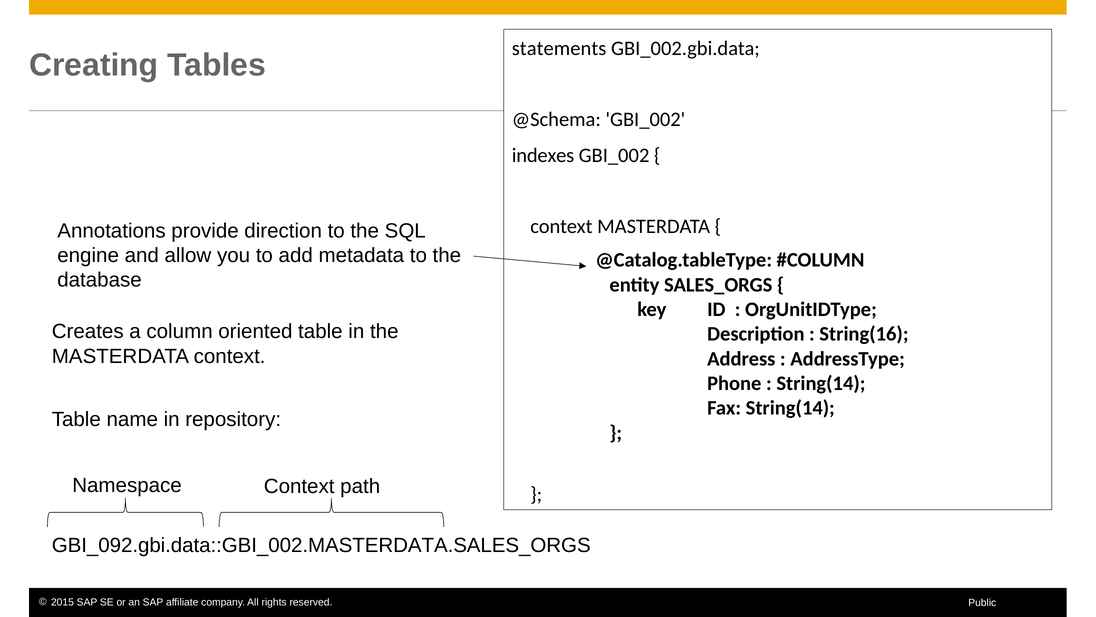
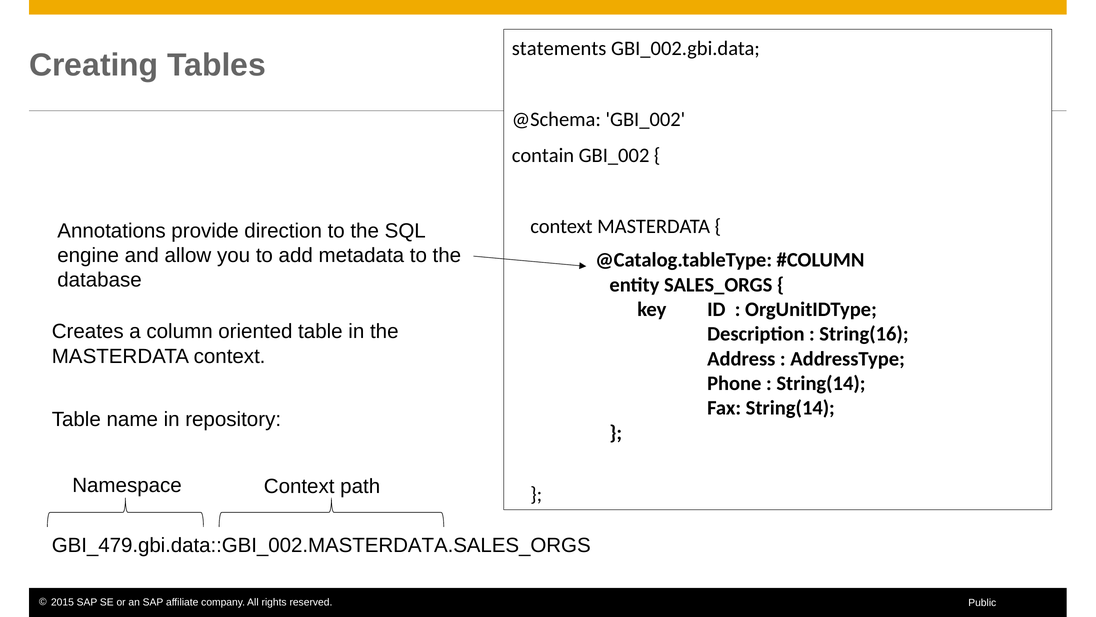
indexes: indexes -> contain (543, 155)
GBI_092.gbi.data::GBI_002.MASTERDATA.SALES_ORGS: GBI_092.gbi.data::GBI_002.MASTERDATA.SALES_ORGS -> GBI_479.gbi.data::GBI_002.MASTERDATA.SALES_ORGS (321, 545)
